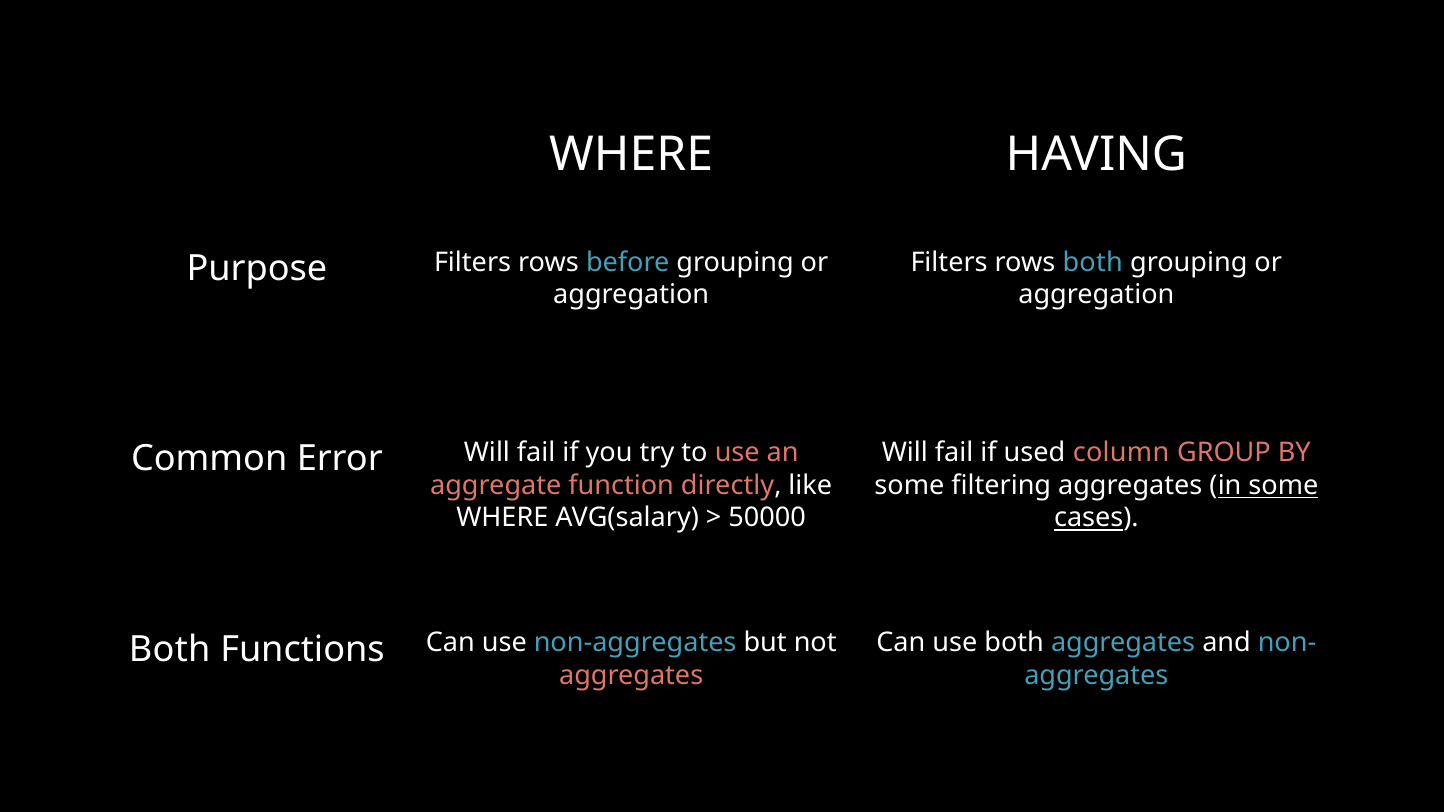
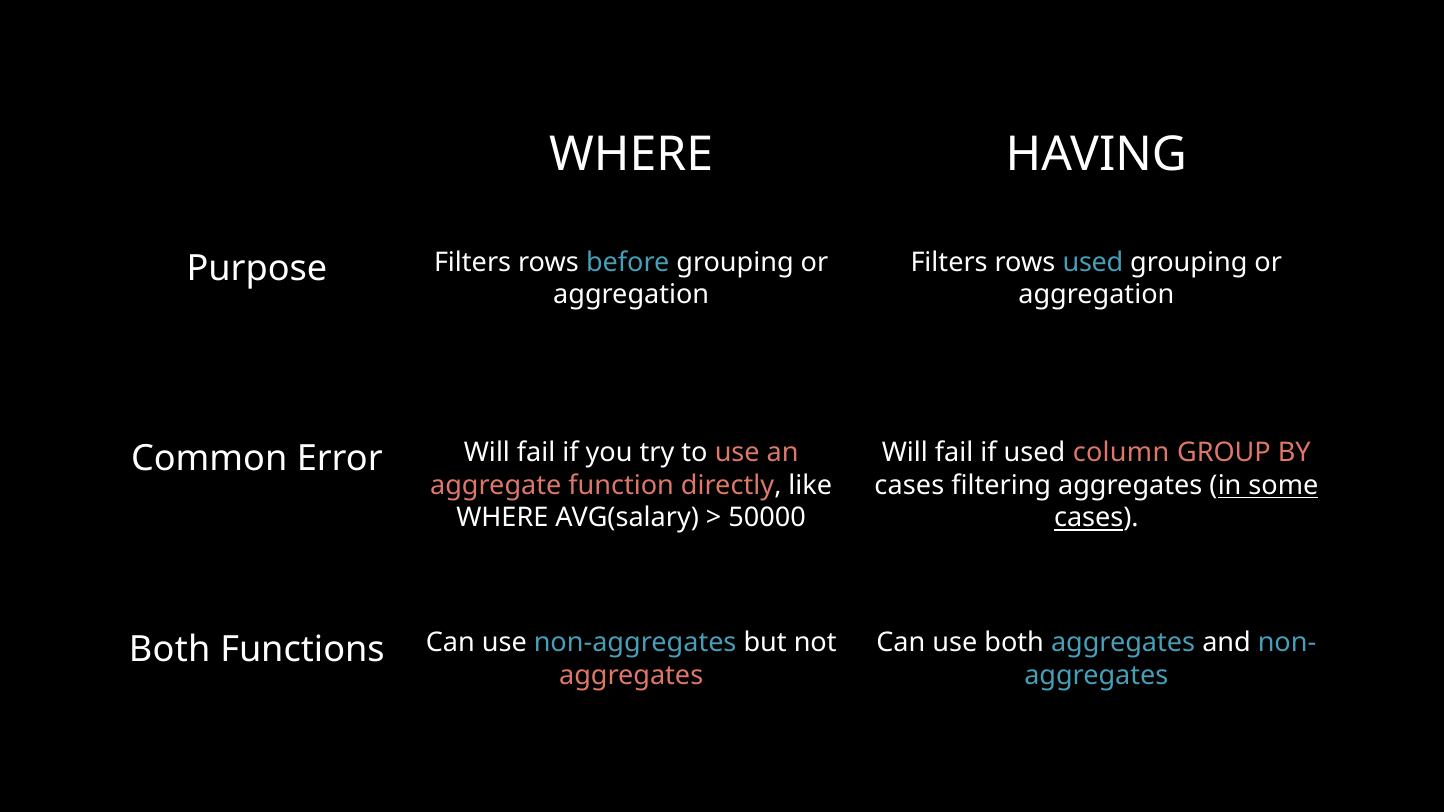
rows both: both -> used (1093, 262)
some: some -> cases (909, 485)
